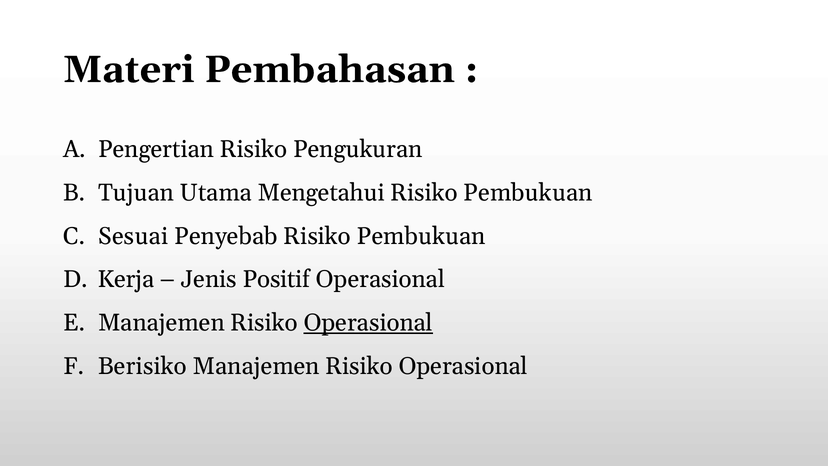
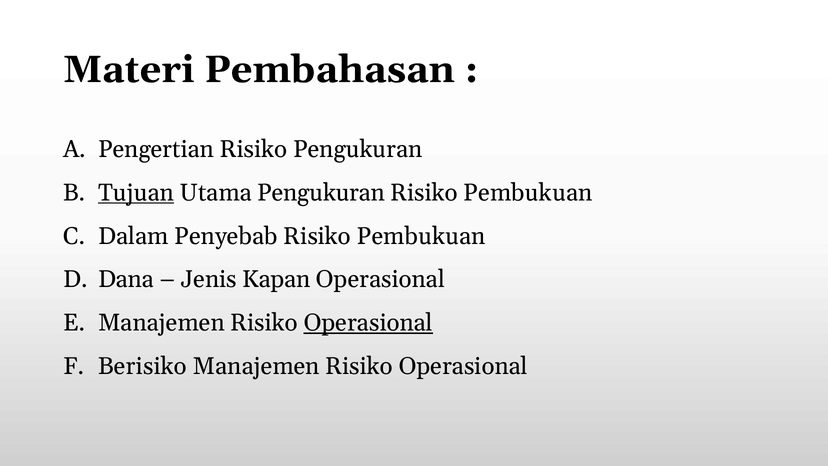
Tujuan underline: none -> present (136, 192)
Utama Mengetahui: Mengetahui -> Pengukuran (321, 192)
Sesuai: Sesuai -> Dalam (133, 236)
Kerja: Kerja -> Dana (126, 279)
Positif: Positif -> Kapan (276, 279)
